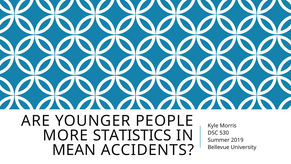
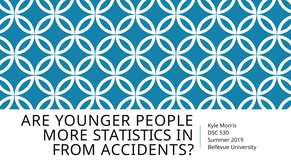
MEAN: MEAN -> FROM (74, 150)
